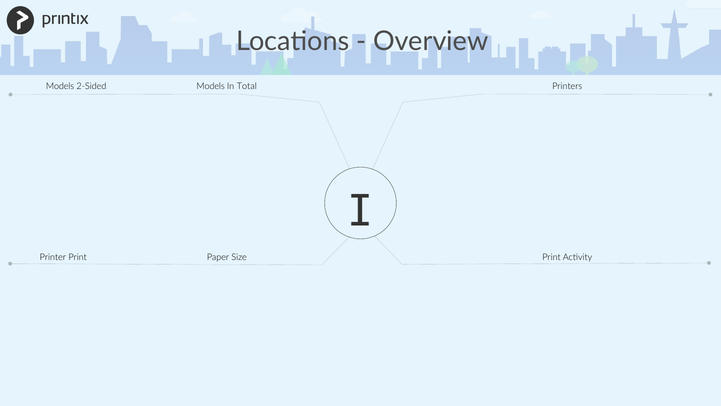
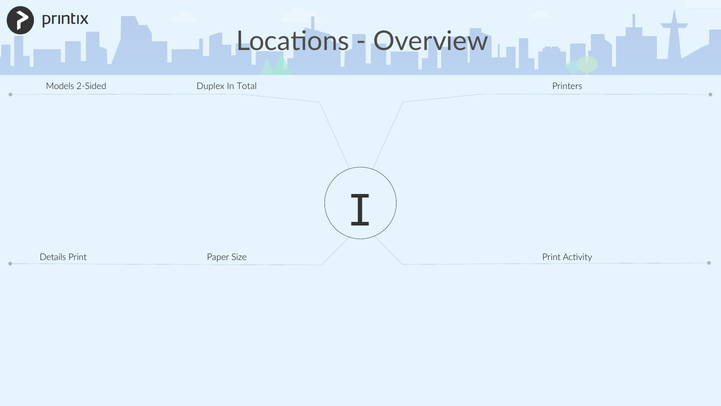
2-Sided Models: Models -> Duplex (211, 86)
Printer: Printer -> Details (53, 257)
